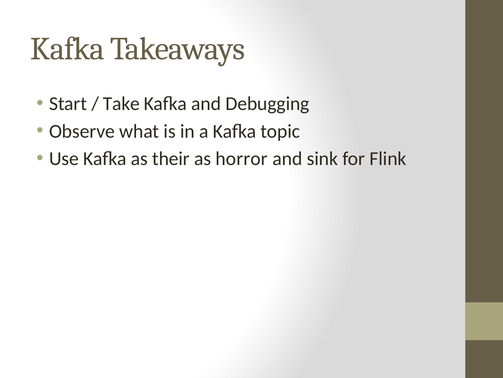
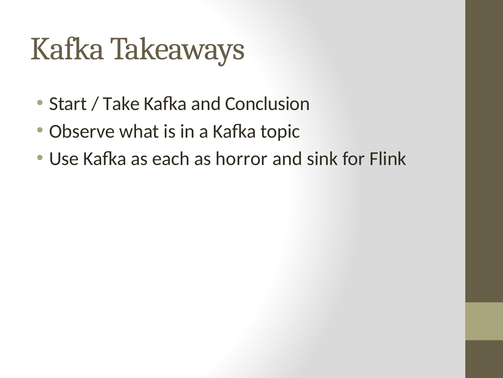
Debugging: Debugging -> Conclusion (268, 104)
their: their -> each (171, 158)
